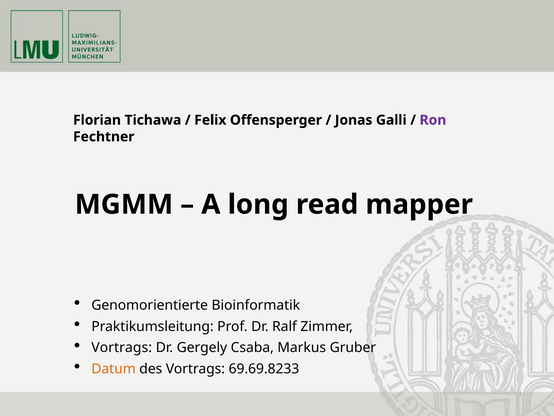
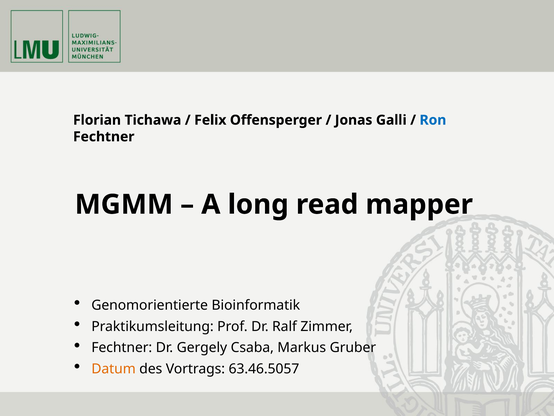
Ron colour: purple -> blue (433, 120)
Vortrags: Vortrags -> Fechtner (122, 347)
69.69.8233: 69.69.8233 -> 63.46.5057 (264, 369)
